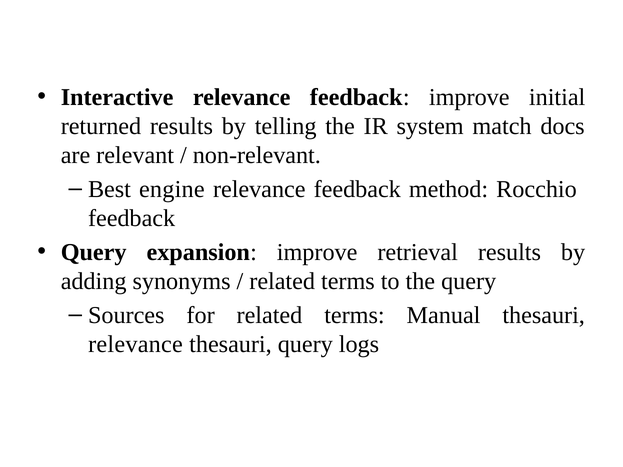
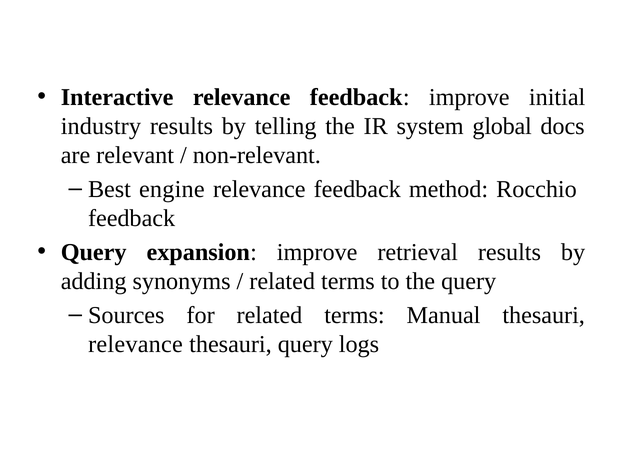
returned: returned -> industry (101, 126)
match: match -> global (502, 126)
